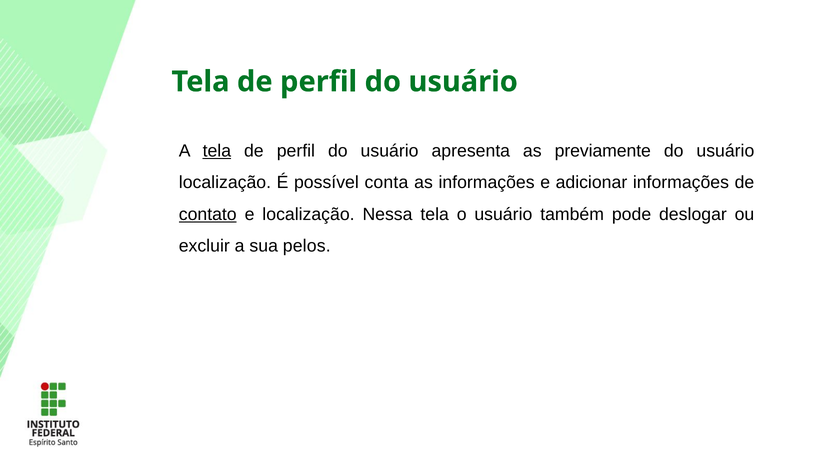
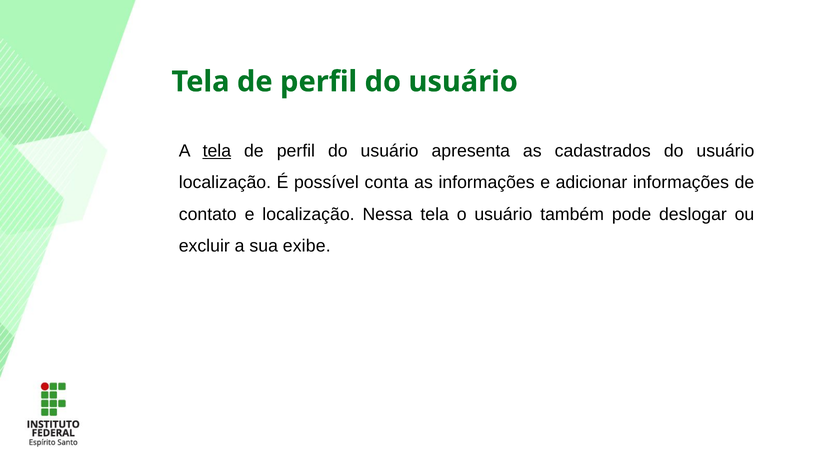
previamente: previamente -> cadastrados (603, 151)
contato underline: present -> none (208, 214)
pelos: pelos -> exibe (307, 246)
